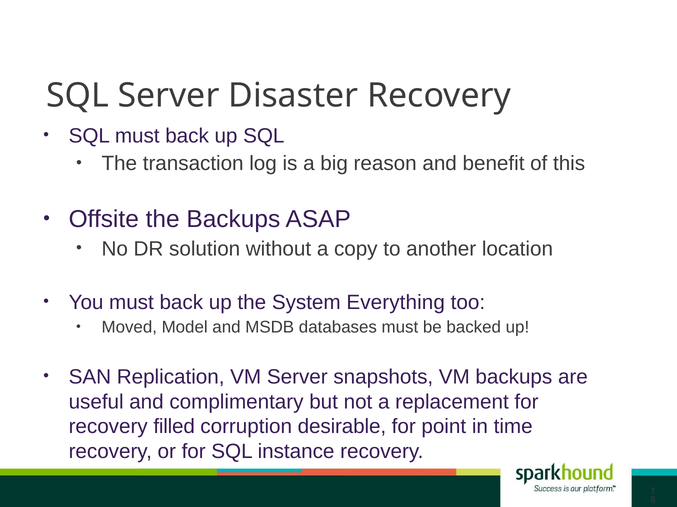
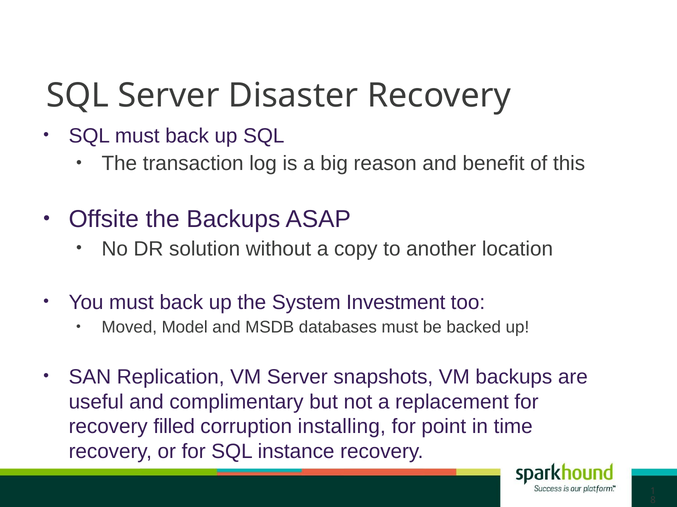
Everything: Everything -> Investment (396, 303)
desirable: desirable -> installing (342, 427)
